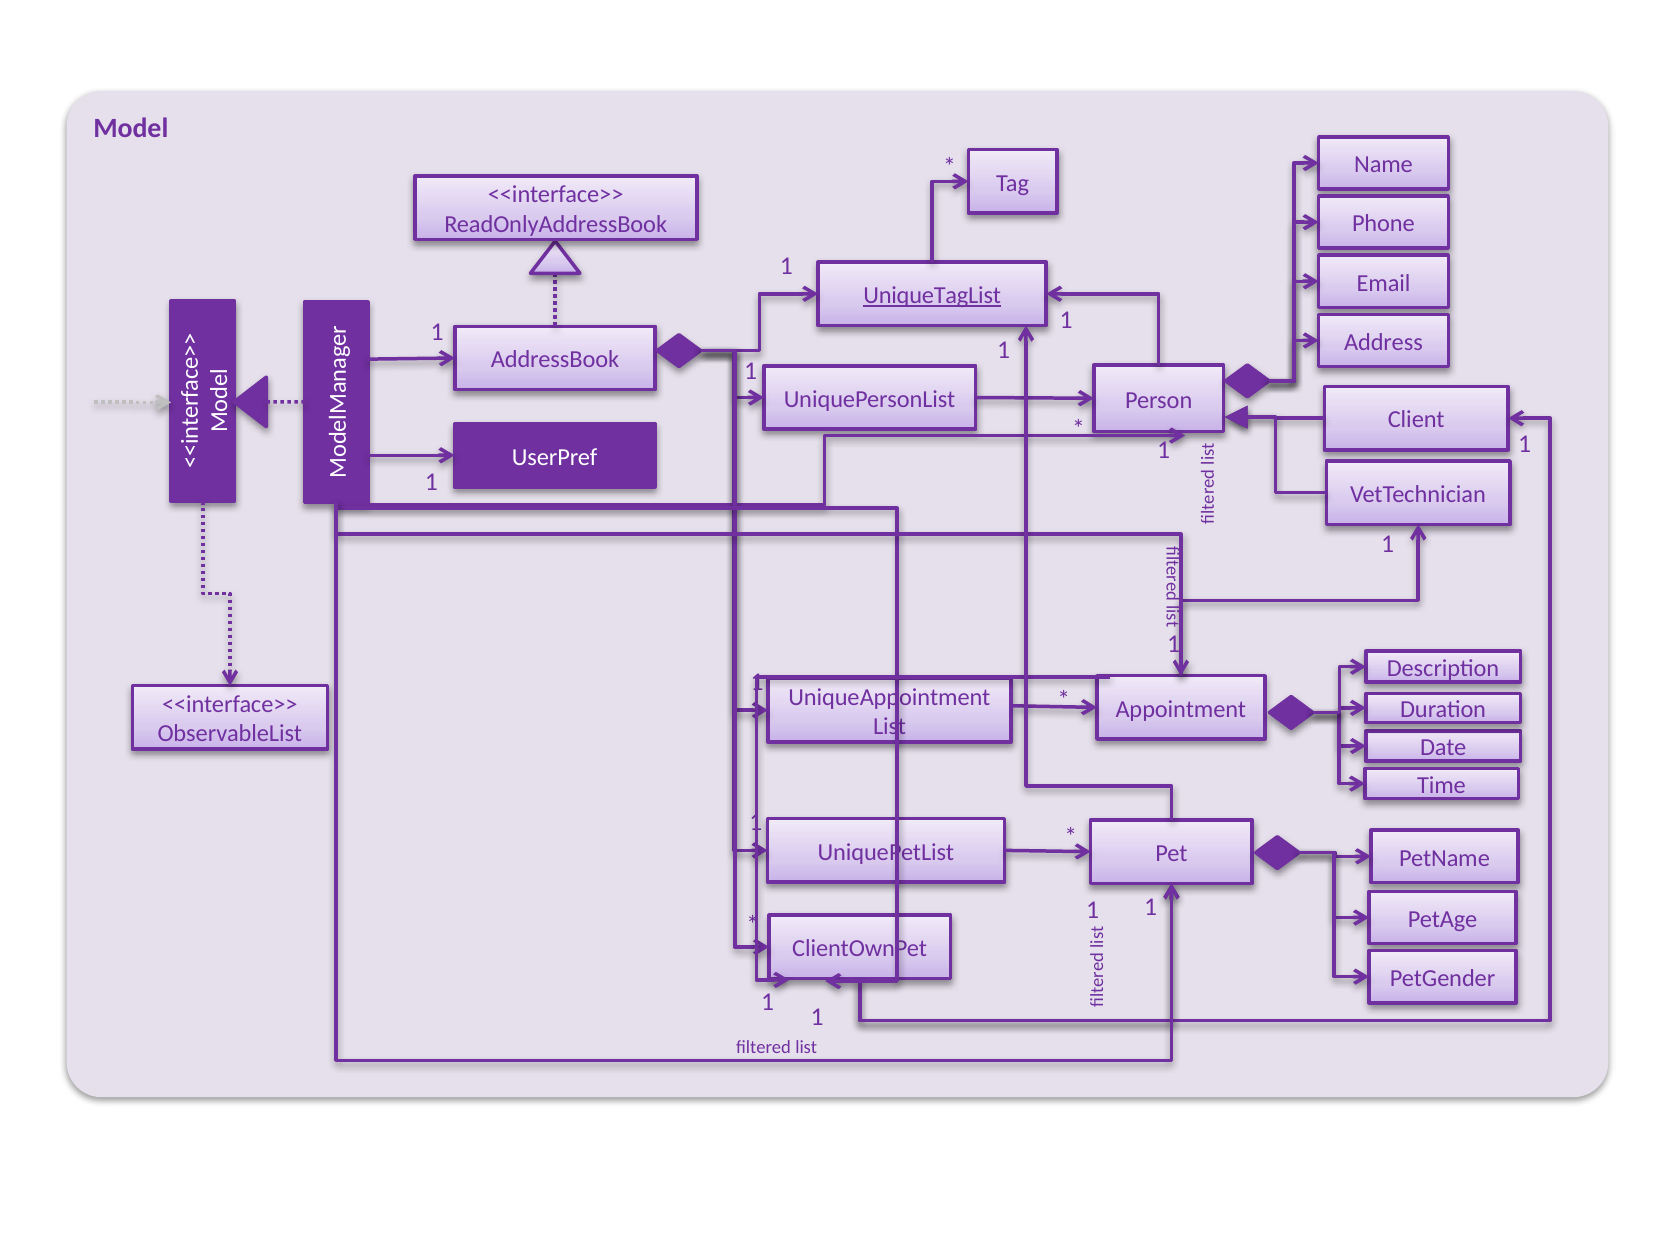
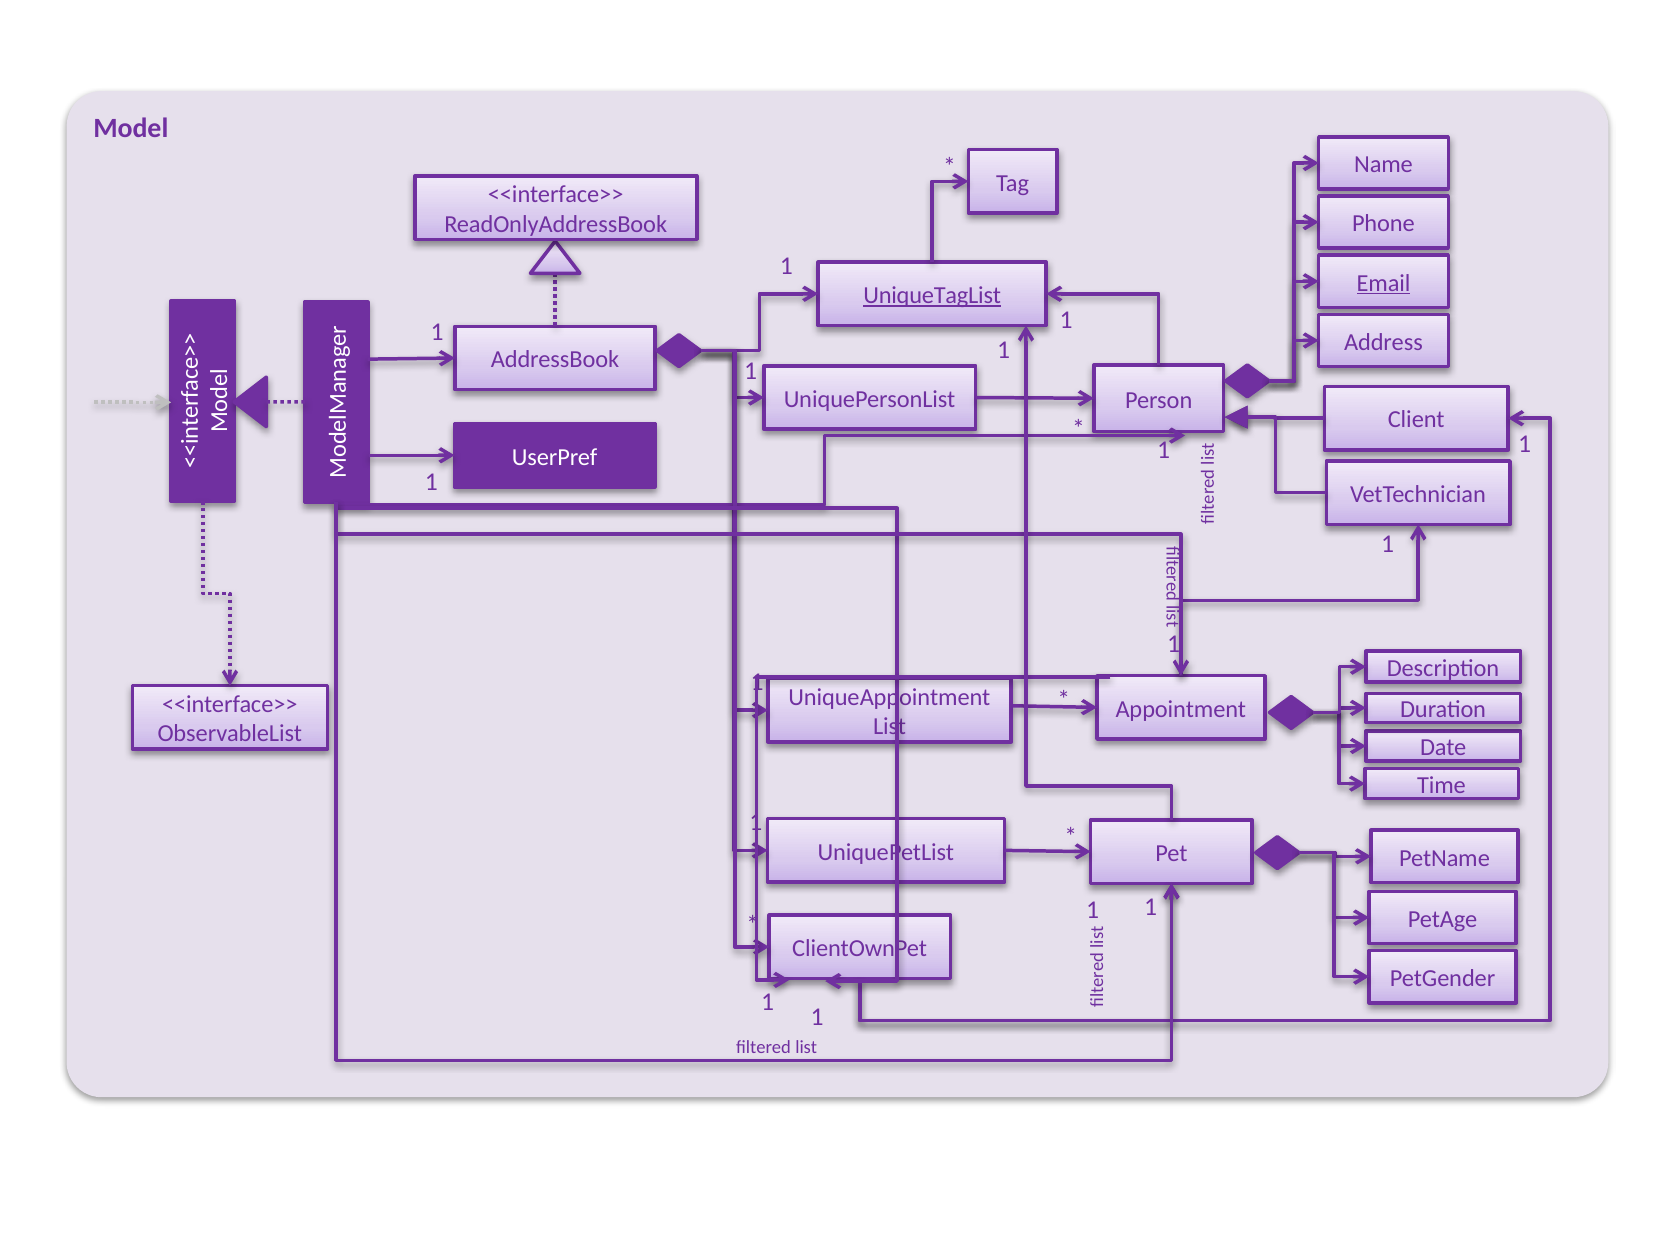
Email underline: none -> present (1383, 283)
